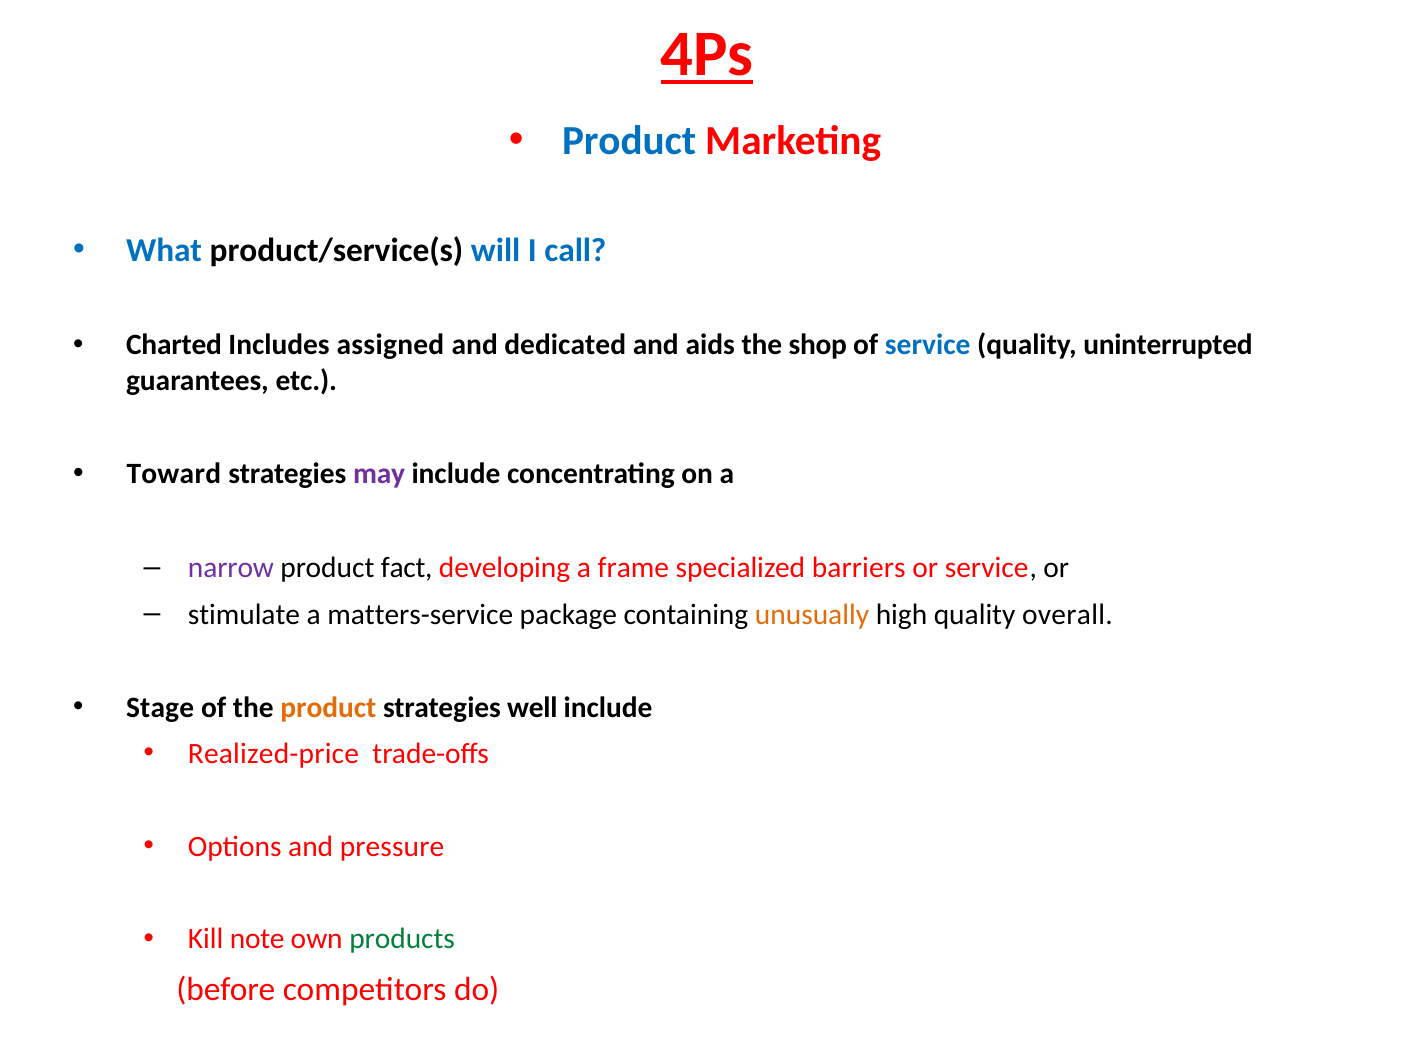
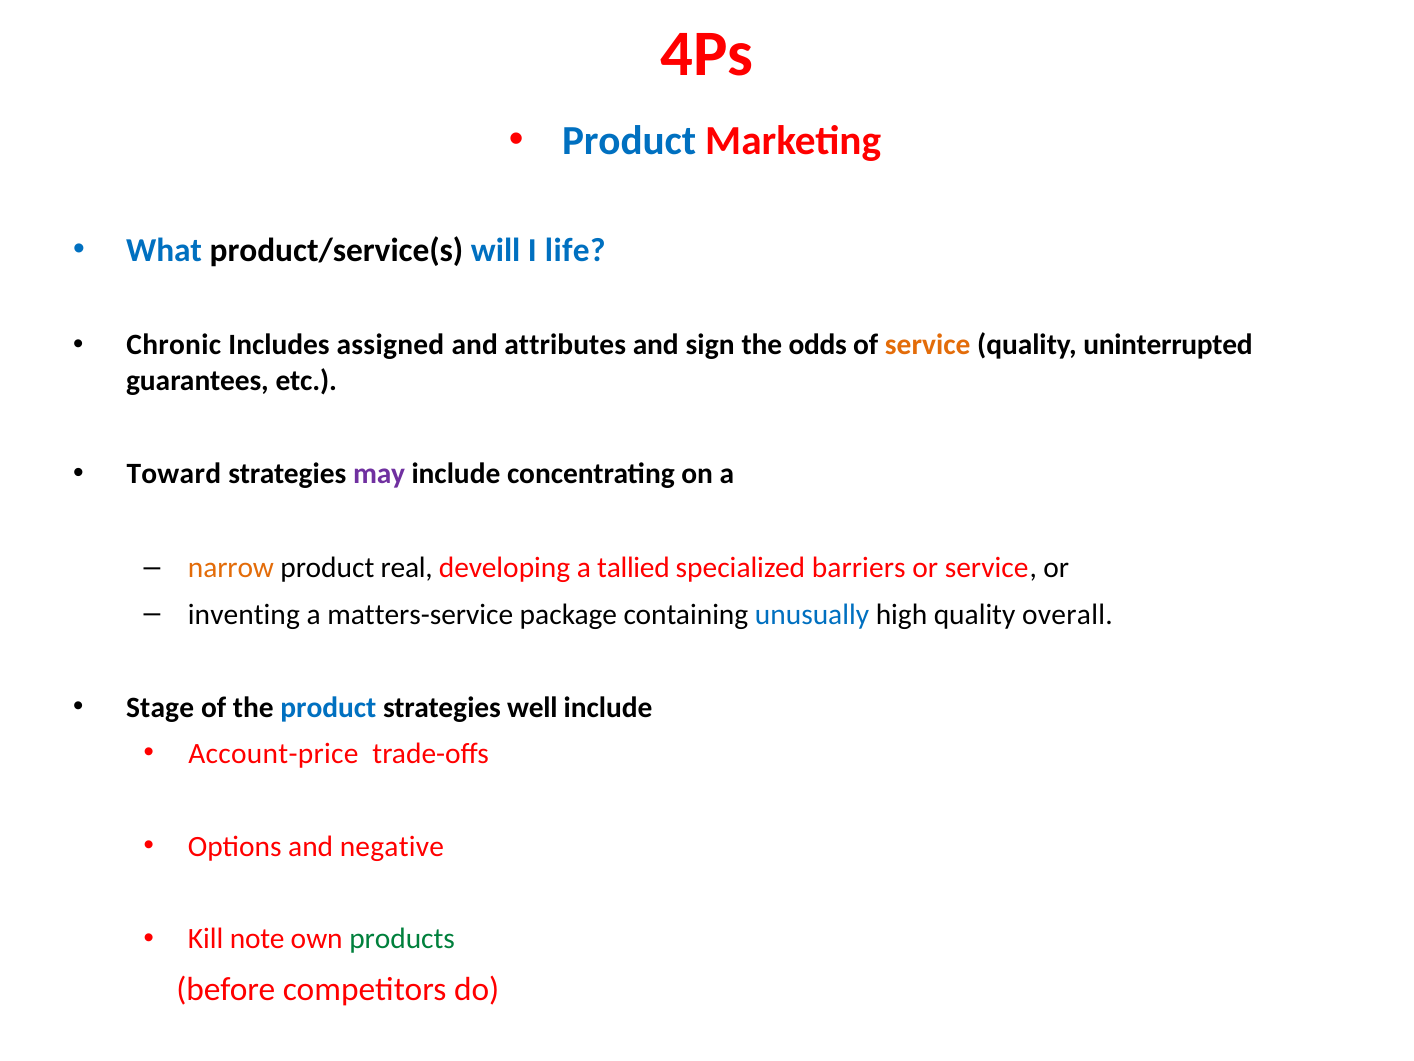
4Ps underline: present -> none (707, 54)
call: call -> life (575, 250)
Charted: Charted -> Chronic (174, 345)
dedicated: dedicated -> attributes (565, 345)
aids: aids -> sign (710, 345)
shop: shop -> odds (818, 345)
service colour: blue -> orange (928, 345)
narrow colour: purple -> orange (231, 567)
fact: fact -> real (407, 567)
frame: frame -> tallied (633, 567)
stimulate: stimulate -> inventing (244, 614)
unusually colour: orange -> blue (812, 614)
product colour: orange -> blue (328, 707)
Realized-price: Realized-price -> Account-price (273, 753)
pressure: pressure -> negative (392, 846)
